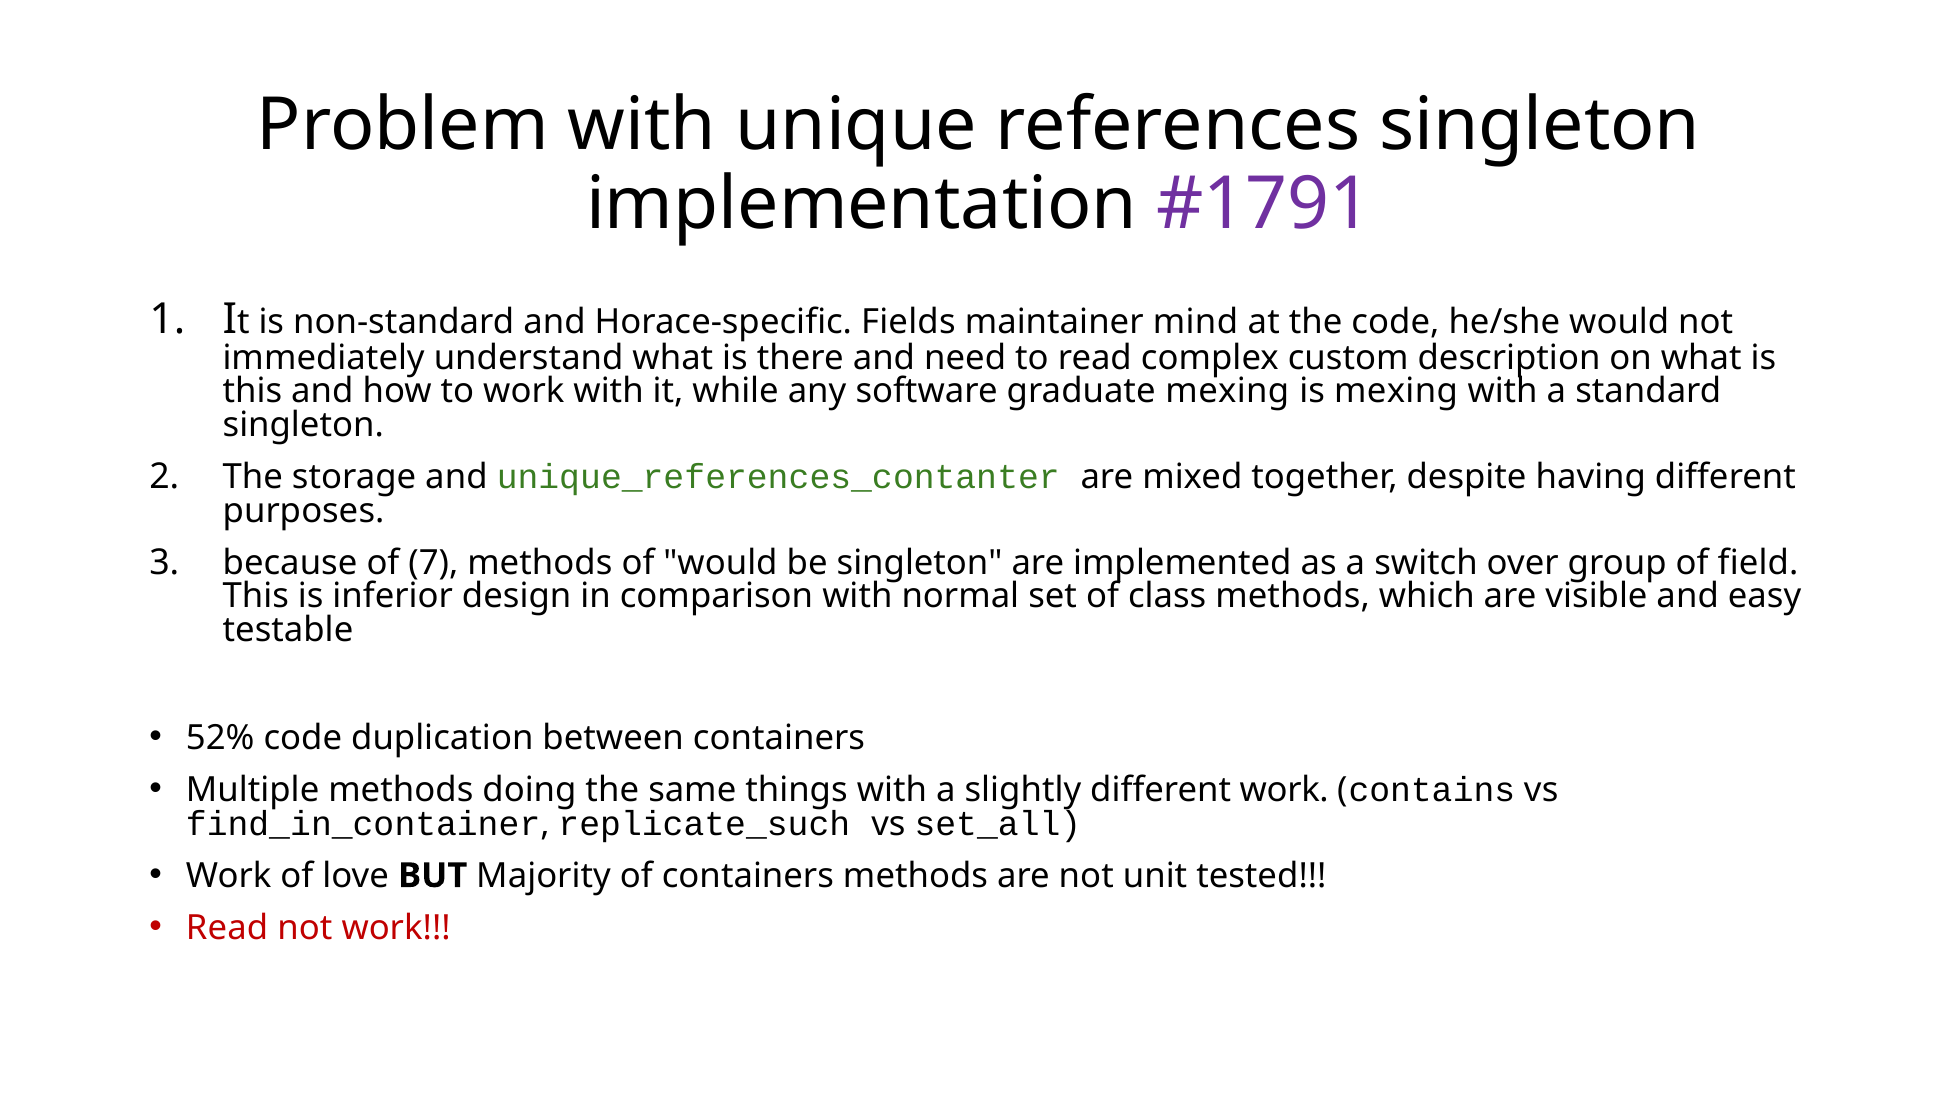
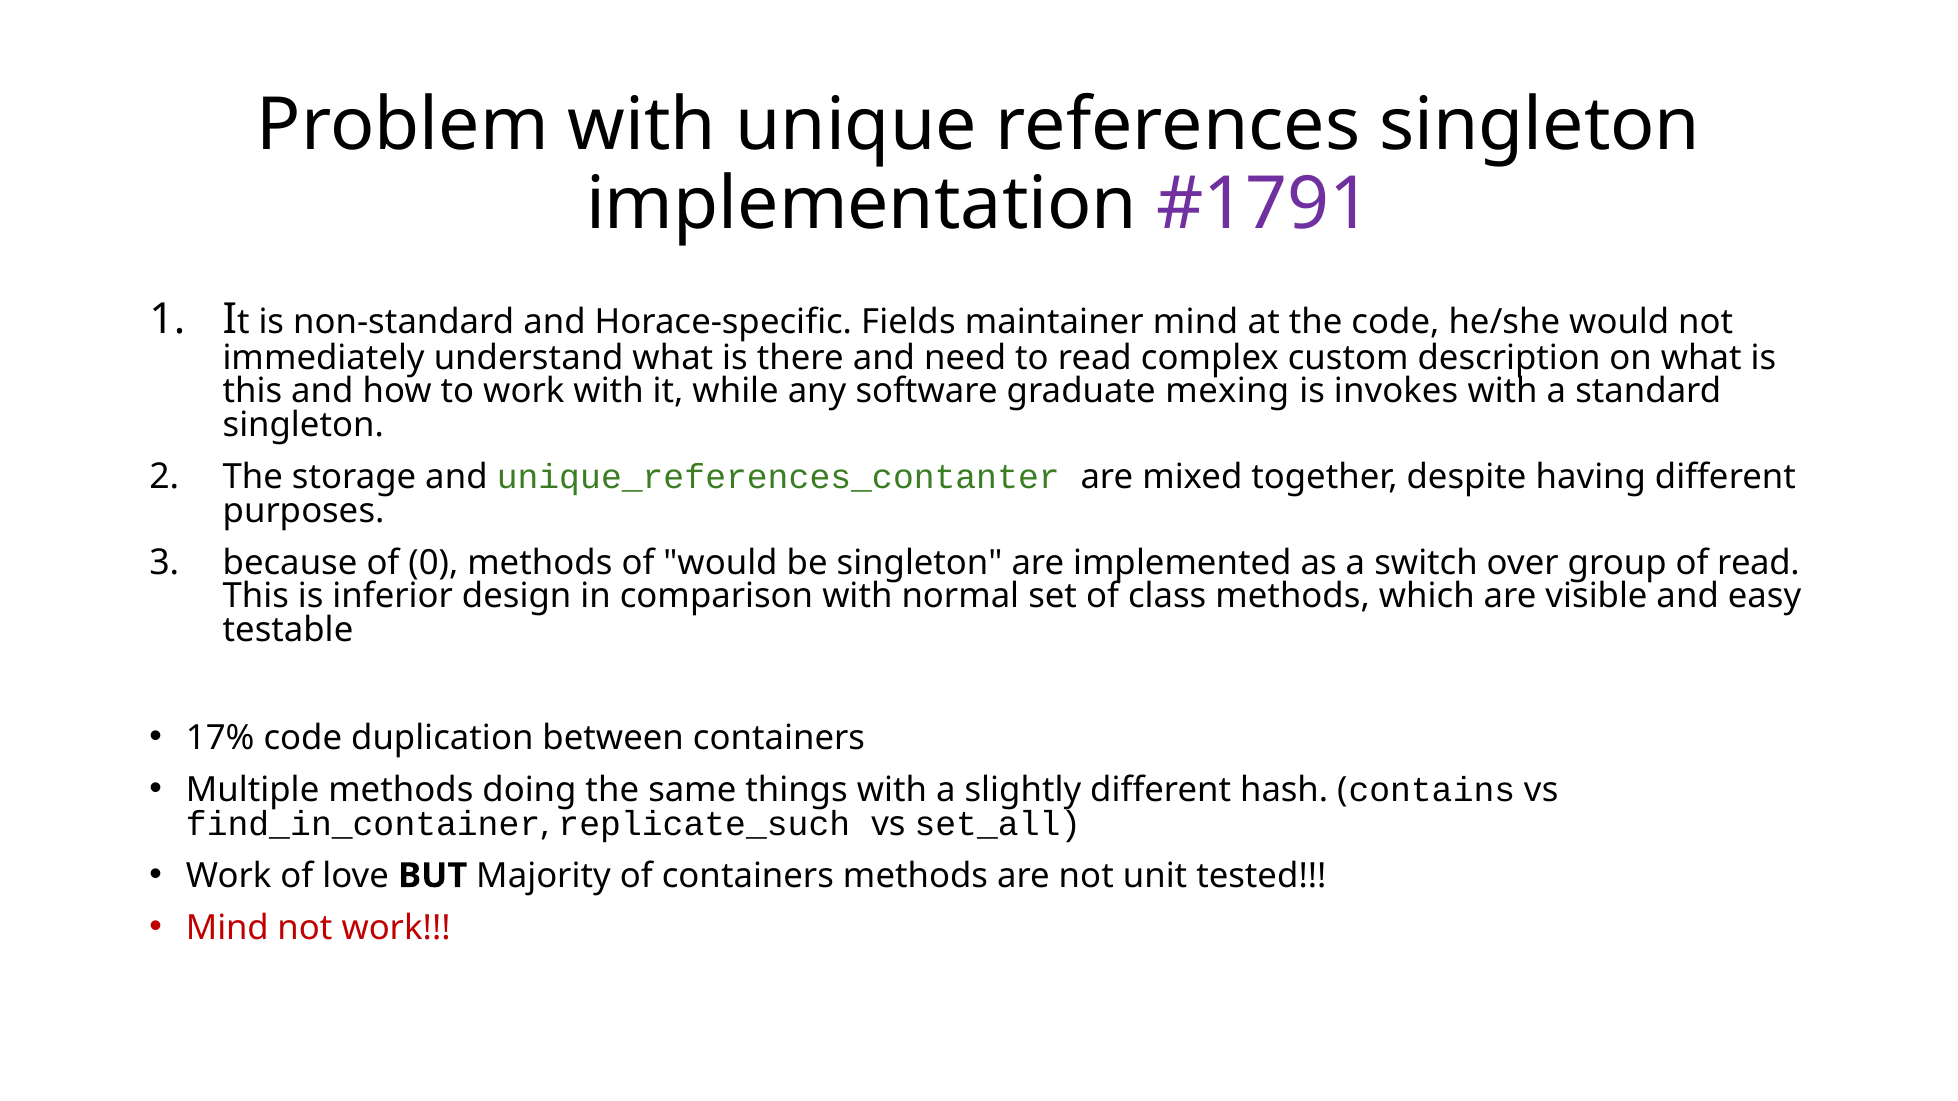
is mexing: mexing -> invokes (1396, 391)
7: 7 -> 0 (433, 563)
of field: field -> read (1758, 563)
52%: 52% -> 17% (220, 738)
different work: work -> hash (1284, 790)
Read: Read -> Mind (227, 928)
